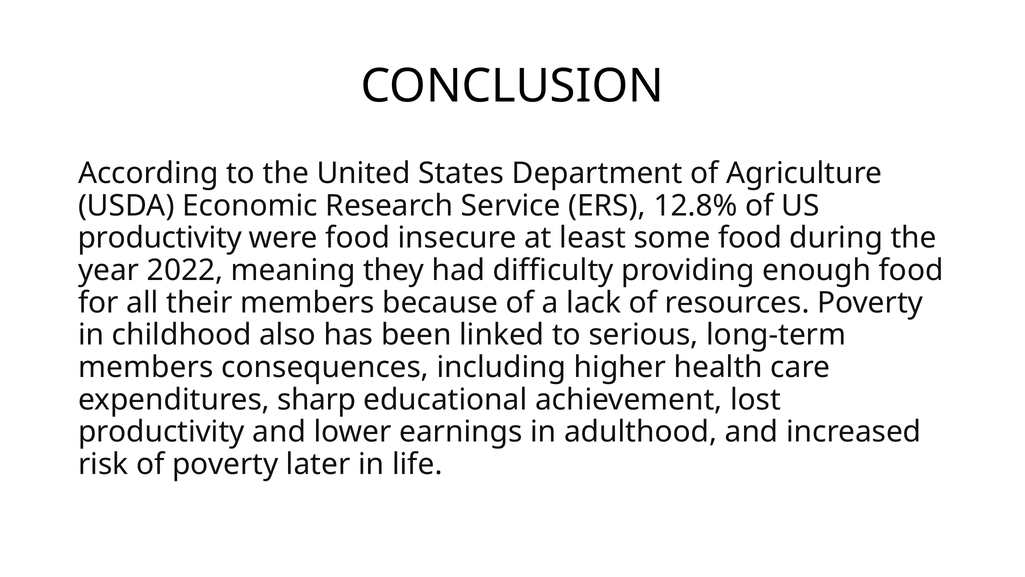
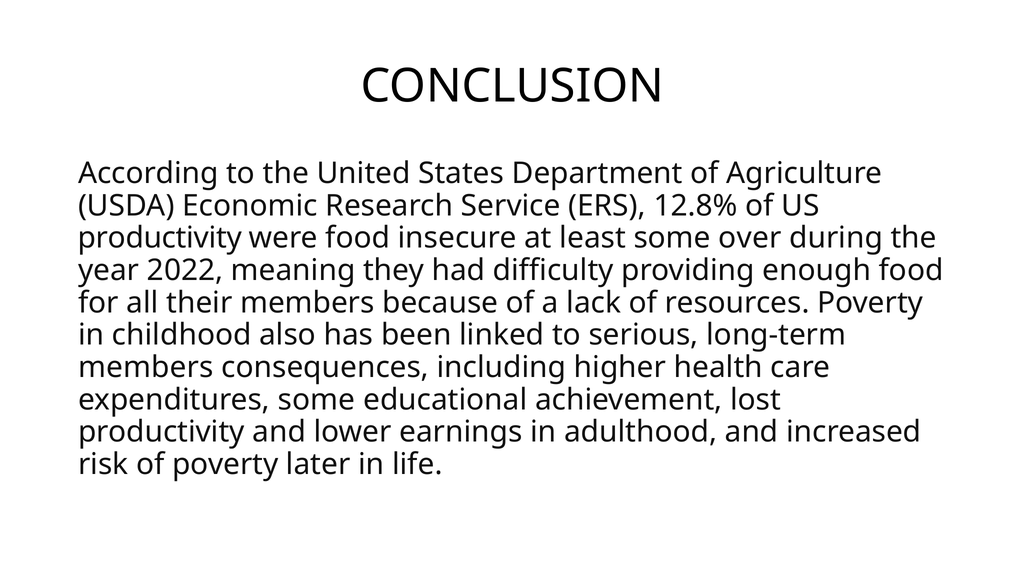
some food: food -> over (750, 238)
expenditures sharp: sharp -> some (316, 399)
